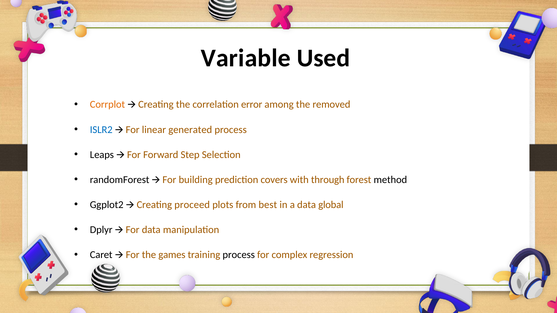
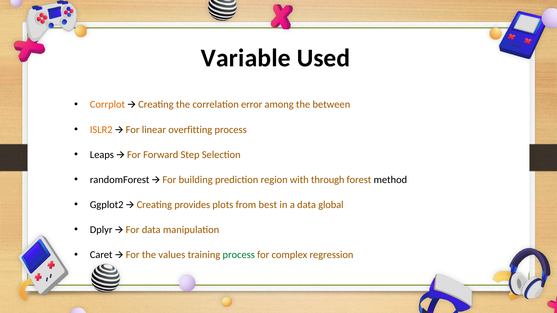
removed: removed -> between (331, 105)
ISLR2 colour: blue -> orange (101, 130)
generated: generated -> overfitting (190, 130)
covers: covers -> region (274, 180)
proceed: proceed -> provides (192, 205)
games: games -> values (172, 255)
process colour: black -> green (239, 255)
